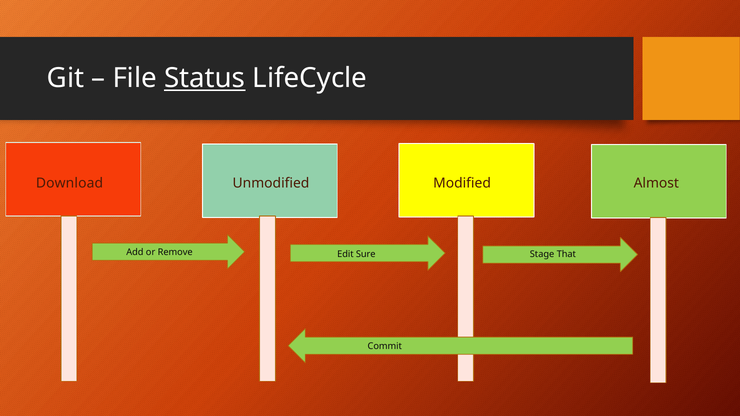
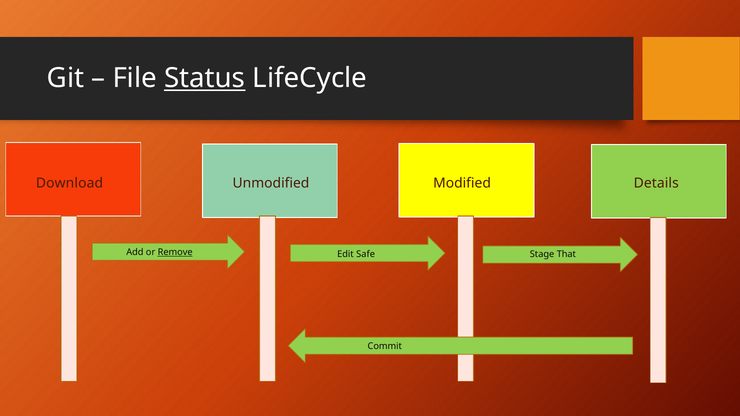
Almost: Almost -> Details (656, 183)
Remove underline: none -> present (175, 252)
Sure: Sure -> Safe (366, 254)
